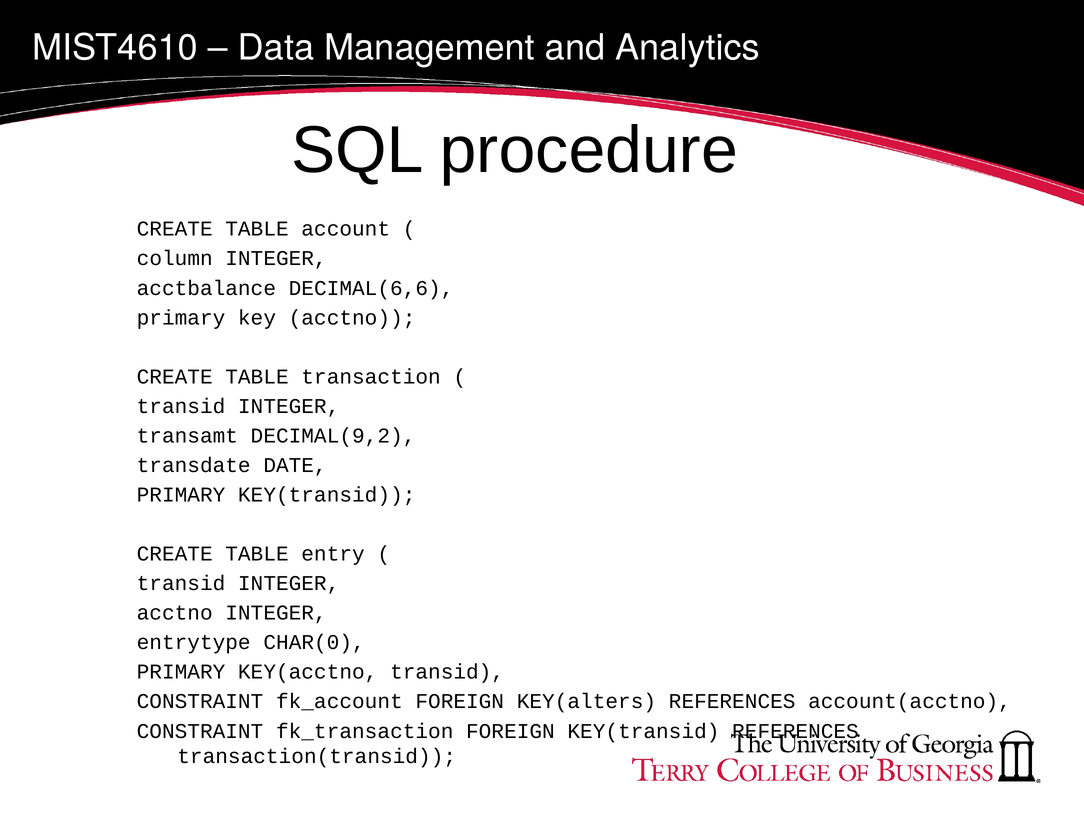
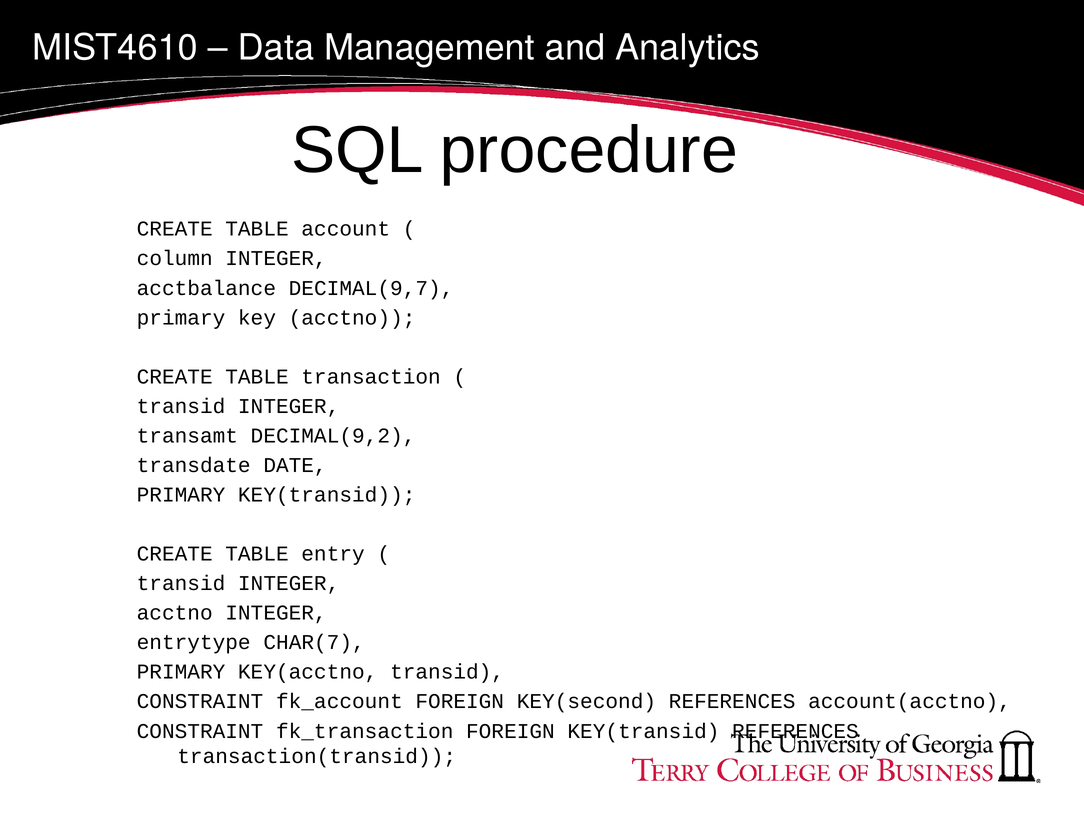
DECIMAL(6,6: DECIMAL(6,6 -> DECIMAL(9,7 (371, 288)
CHAR(0: CHAR(0 -> CHAR(7 (314, 642)
KEY(alters: KEY(alters -> KEY(second (586, 702)
